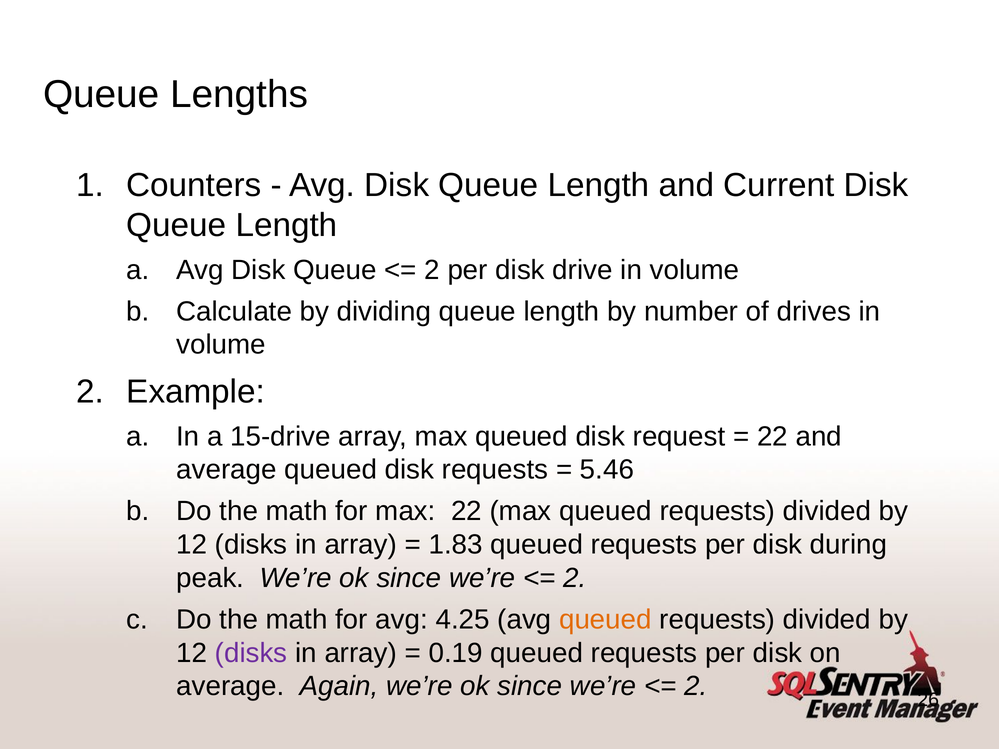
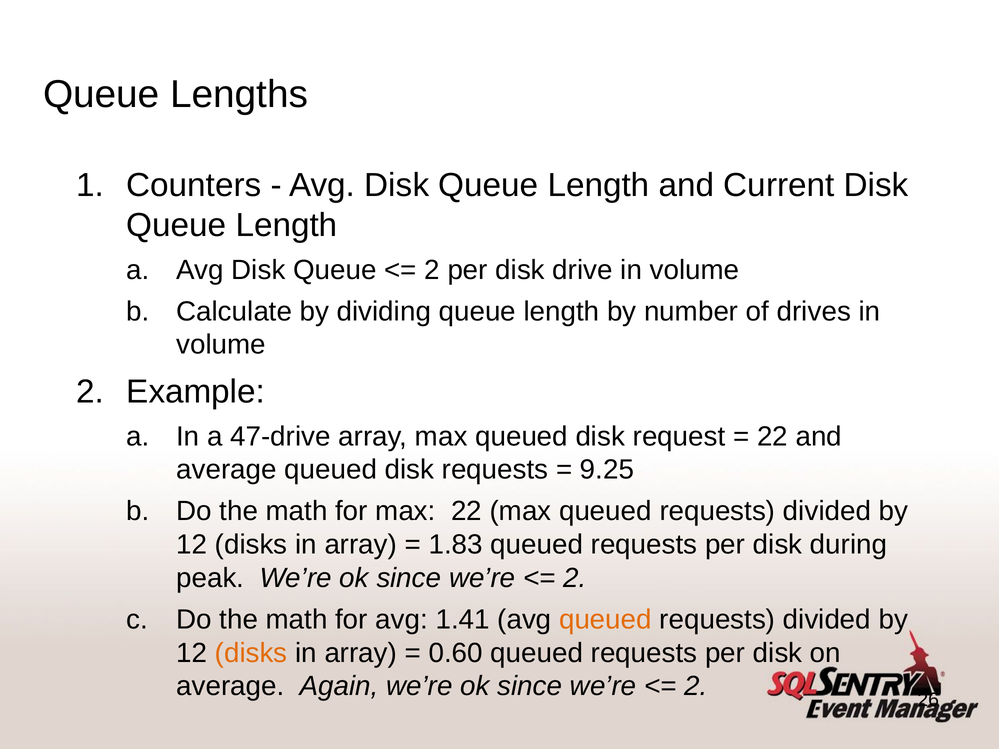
15-drive: 15-drive -> 47-drive (280, 437)
5.46: 5.46 -> 9.25 (607, 470)
4.25: 4.25 -> 1.41 (463, 620)
disks colour: purple -> orange (251, 653)
0.19: 0.19 -> 0.60 (456, 653)
